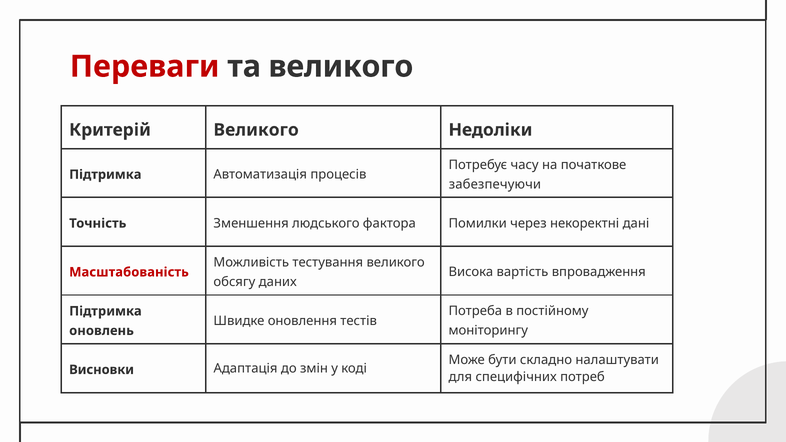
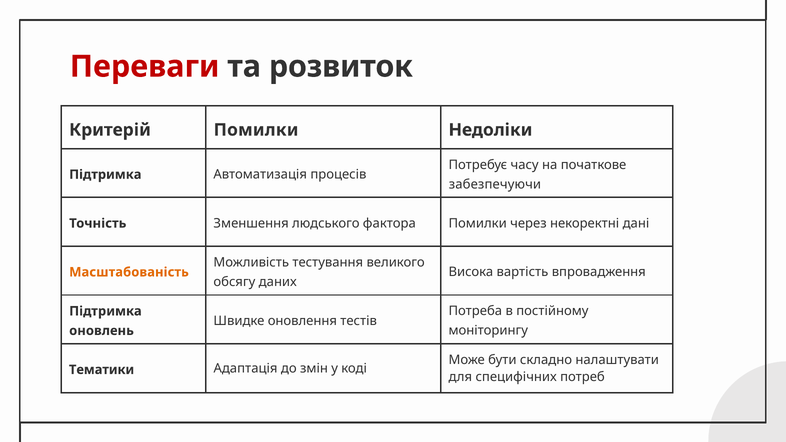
та великого: великого -> розвиток (341, 67)
Критерій Великого: Великого -> Помилки (256, 130)
Масштабованість colour: red -> orange (129, 272)
Висновки: Висновки -> Тематики (102, 370)
